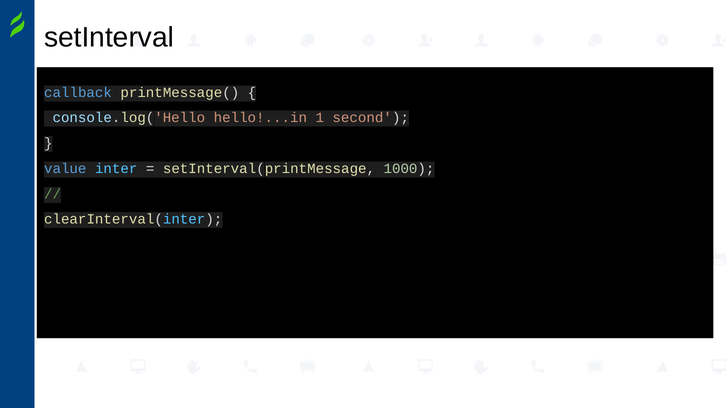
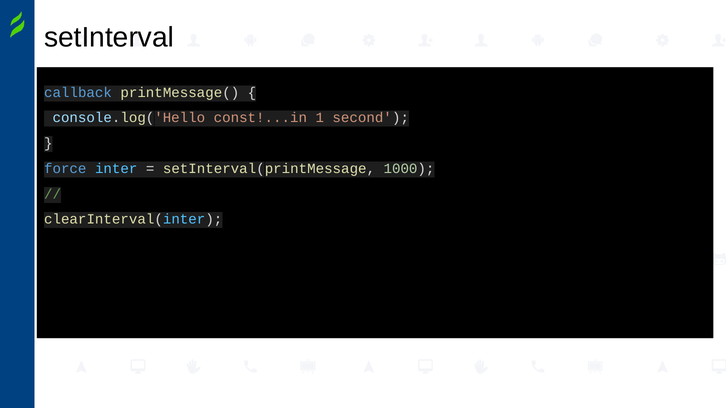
hello!...in: hello!...in -> const!...in (260, 118)
value: value -> force (65, 169)
